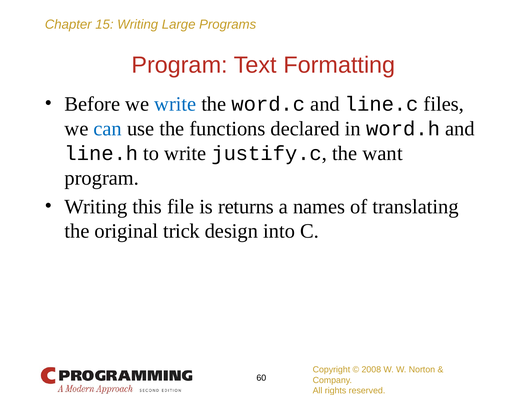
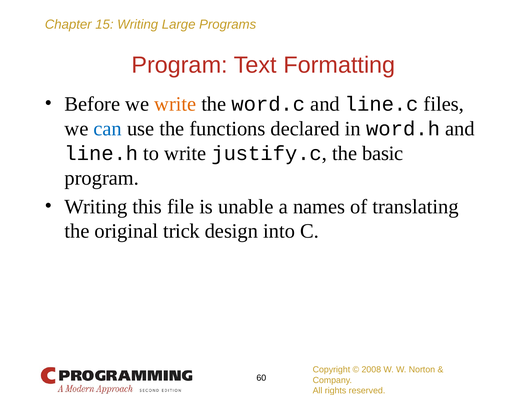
write colour: blue -> orange (175, 104)
want: want -> basic (383, 153)
returns: returns -> unable (246, 207)
